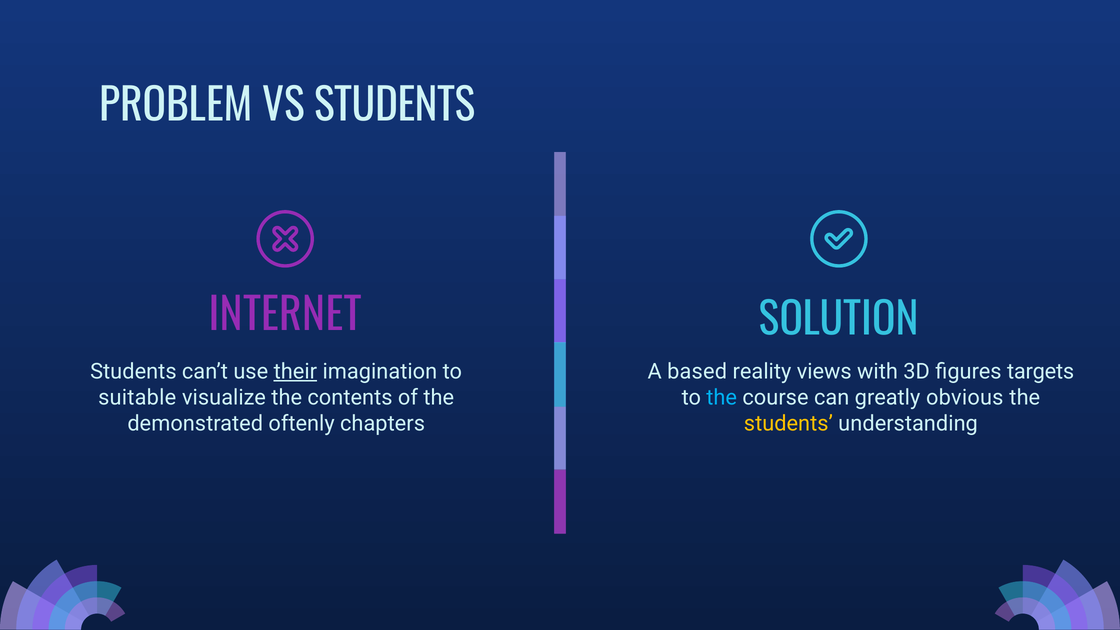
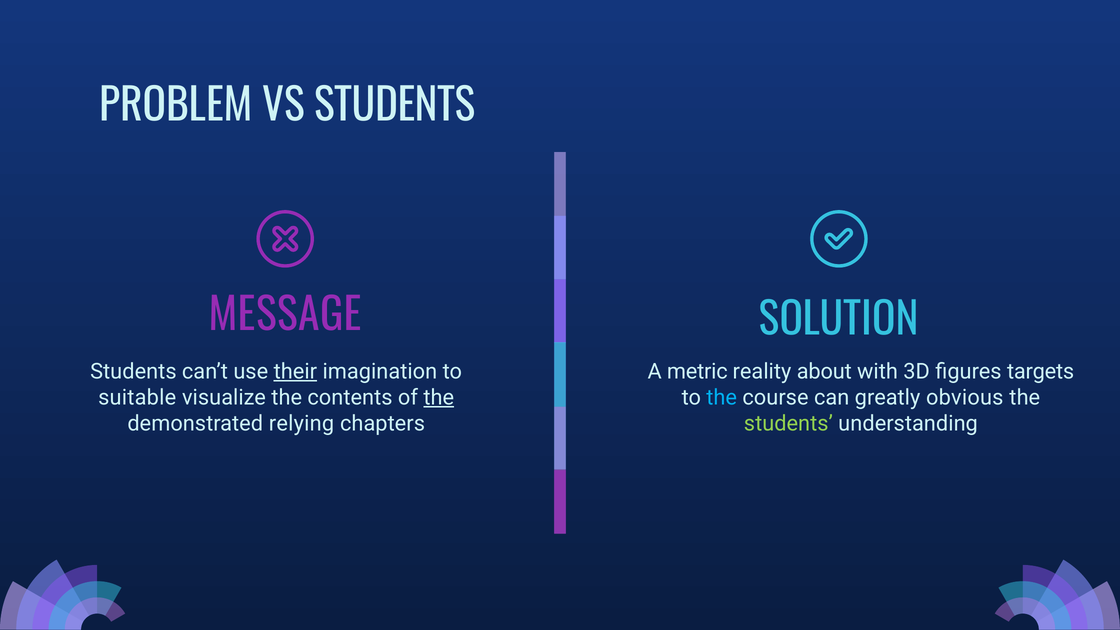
INTERNET: INTERNET -> MESSAGE (285, 316)
based: based -> metric (697, 371)
views: views -> about (824, 371)
the underline: none -> present (439, 398)
oftenly: oftenly -> relying (301, 424)
students colour: yellow -> light green (788, 424)
